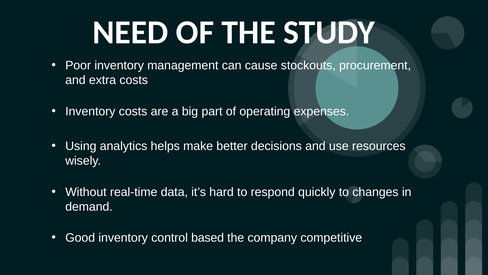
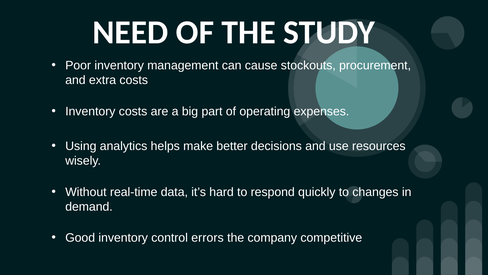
based: based -> errors (207, 237)
